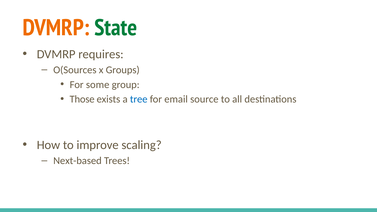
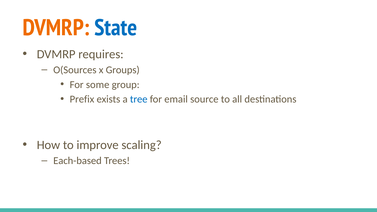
State colour: green -> blue (116, 28)
Those: Those -> Prefix (82, 99)
Next-based: Next-based -> Each-based (77, 161)
